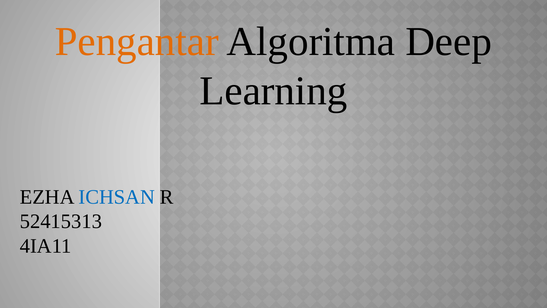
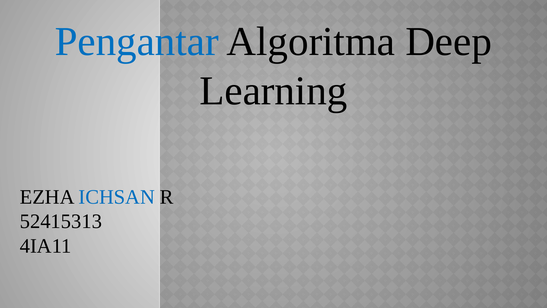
Pengantar colour: orange -> blue (137, 42)
